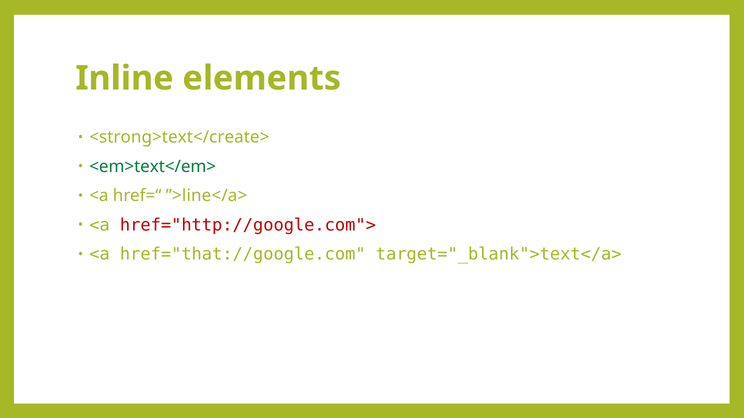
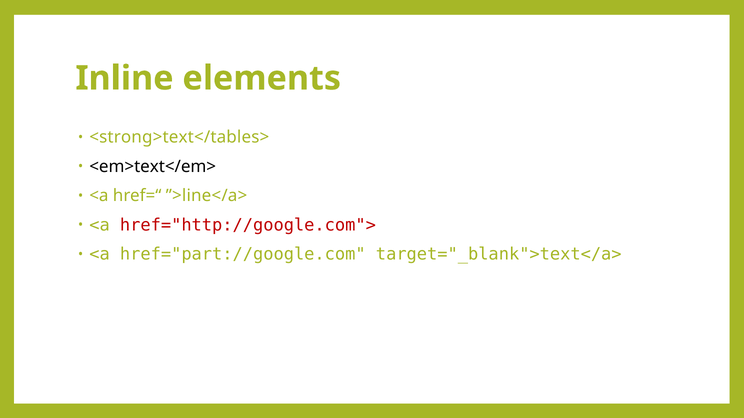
<strong>text</create>: <strong>text</create> -> <strong>text</tables> (179, 137)
<em>text</em> colour: green -> black (153, 167)
href="that://google.com: href="that://google.com -> href="part://google.com (243, 254)
